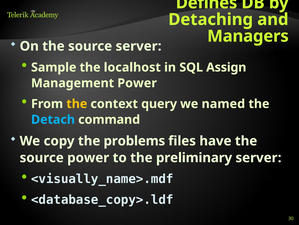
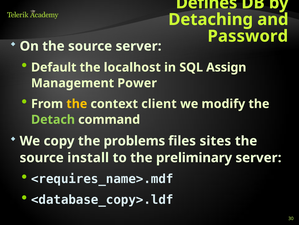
Managers: Managers -> Password (248, 36)
Sample: Sample -> Default (54, 67)
query: query -> client (159, 104)
named: named -> modify (223, 104)
Detach colour: light blue -> light green (53, 119)
have: have -> sites (215, 141)
source power: power -> install (88, 157)
<visually_name>.mdf: <visually_name>.mdf -> <requires_name>.mdf (102, 178)
